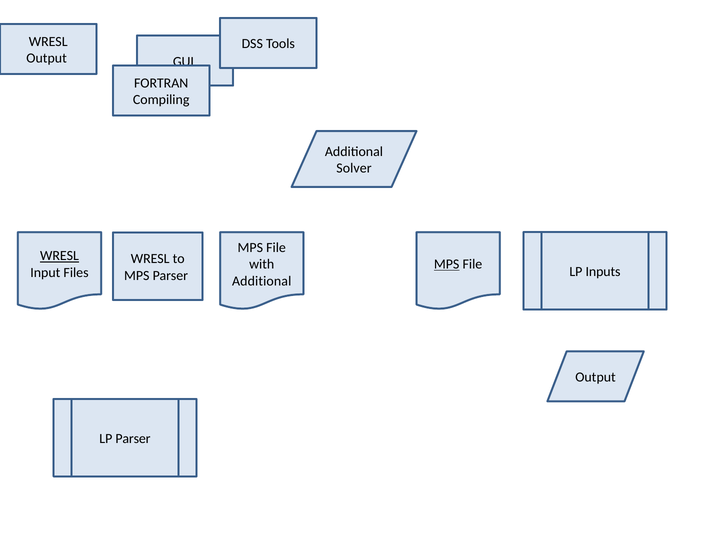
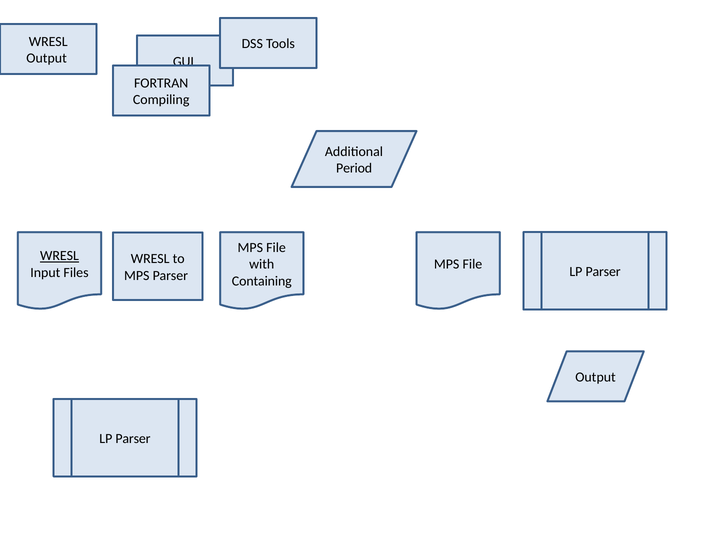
Solver: Solver -> Period (354, 168)
MPS underline: present -> none (447, 264)
Inputs: Inputs -> Parser (603, 272)
Additional: Additional -> Containing (262, 281)
